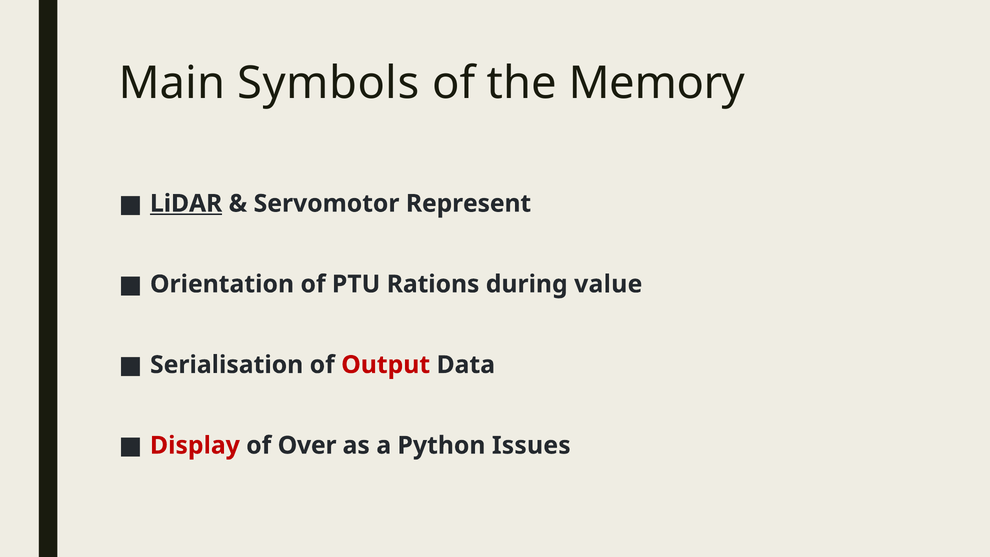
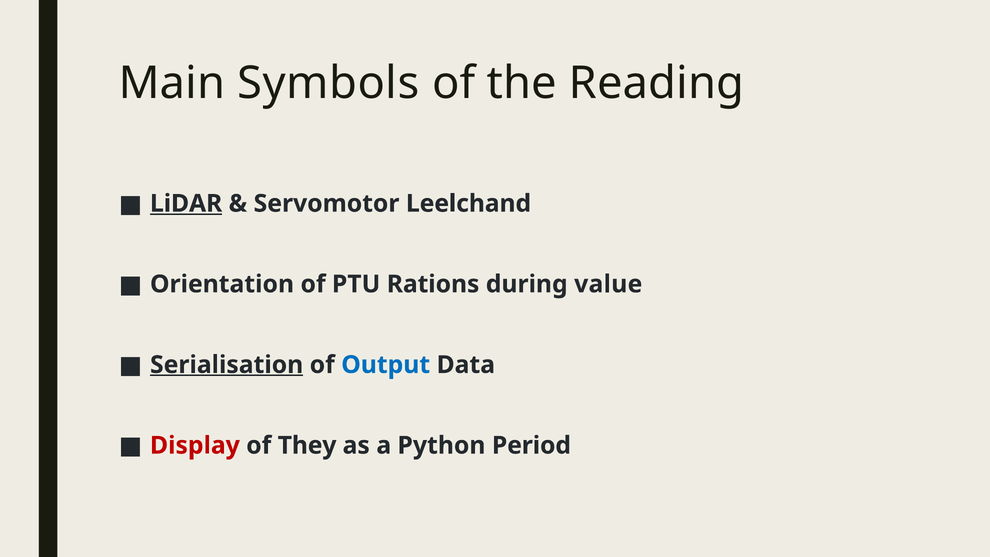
Memory: Memory -> Reading (657, 83)
Represent: Represent -> Leelchand (468, 203)
Serialisation underline: none -> present (227, 365)
Output colour: red -> blue (386, 365)
Over: Over -> They (307, 445)
Issues: Issues -> Period (531, 445)
